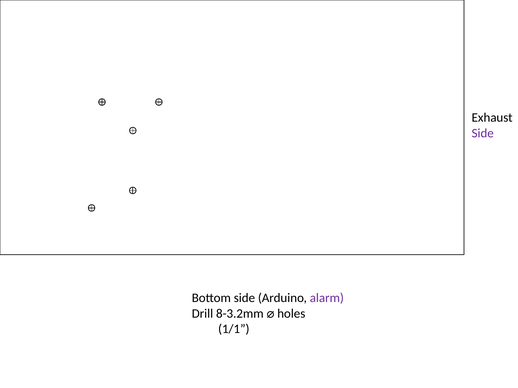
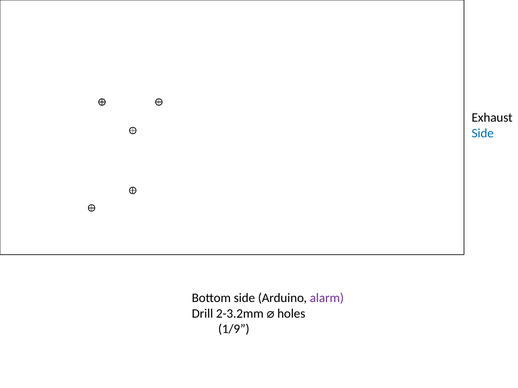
Side colour: purple -> blue (483, 133)
8-3.2mm: 8-3.2mm -> 2-3.2mm (240, 314)
1/1: 1/1 -> 1/9 (234, 329)
